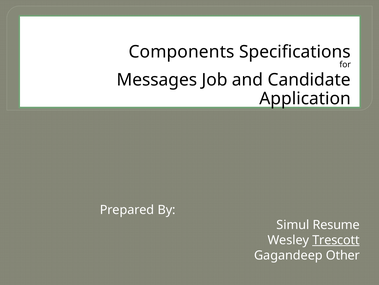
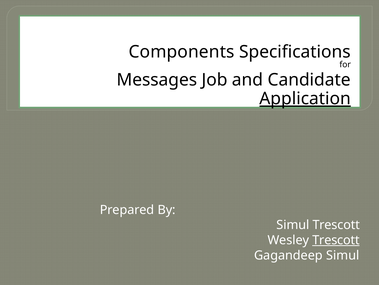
Application underline: none -> present (305, 98)
Simul Resume: Resume -> Trescott (336, 224)
Gagandeep Other: Other -> Simul (343, 255)
